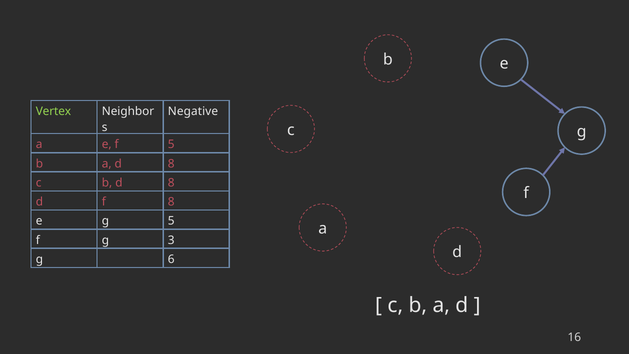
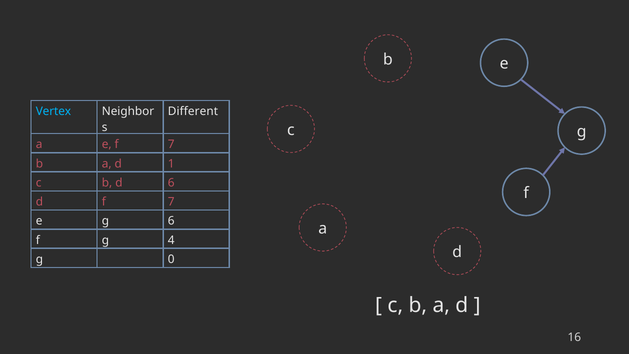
Vertex colour: light green -> light blue (53, 111)
Negative: Negative -> Different (193, 111)
e f 5: 5 -> 7 (171, 144)
a d 8: 8 -> 1 (171, 164)
b d 8: 8 -> 6 (171, 183)
d f 8: 8 -> 7 (171, 202)
g 5: 5 -> 6 (171, 221)
3: 3 -> 4 (171, 240)
6: 6 -> 0 (171, 259)
